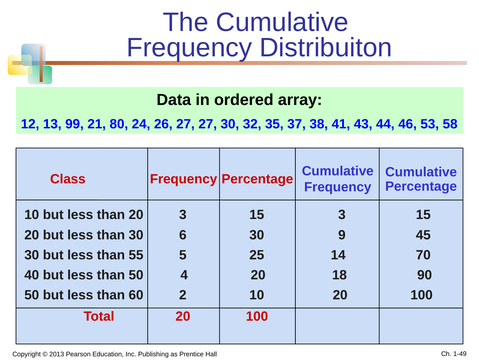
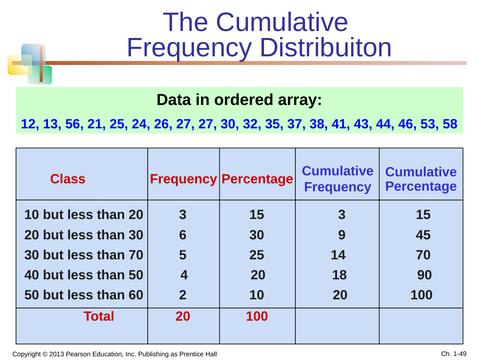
99: 99 -> 56 (74, 124)
21 80: 80 -> 25 (119, 124)
than 55: 55 -> 70 (136, 254)
